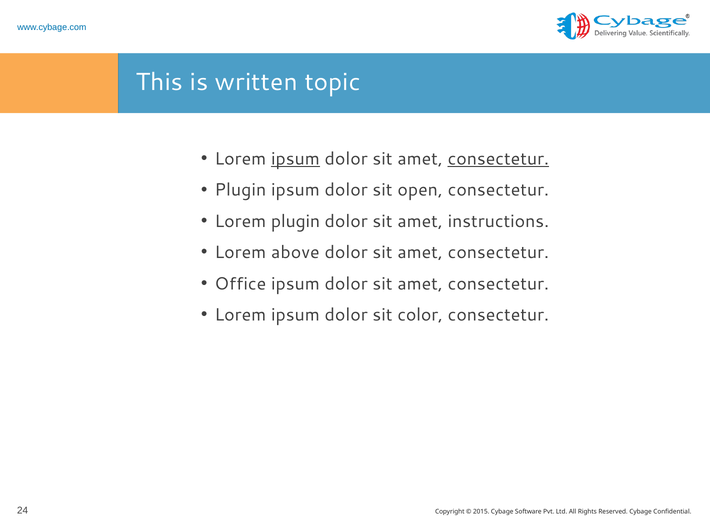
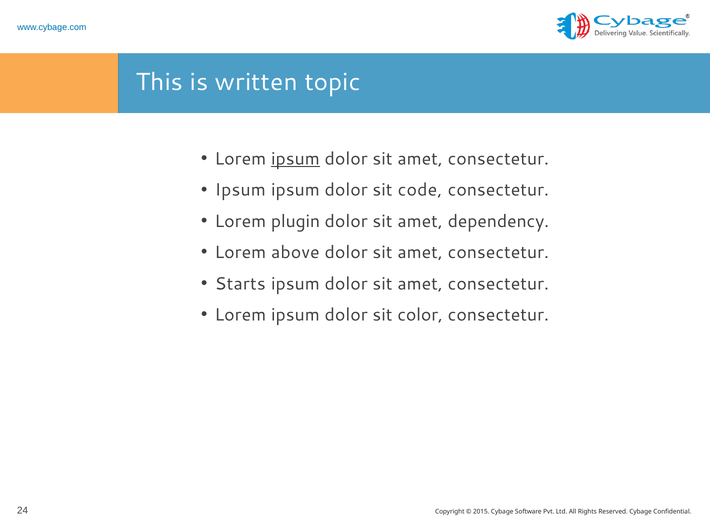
consectetur underline: present -> none (498, 159)
Plugin: Plugin -> Ipsum (240, 190)
open: open -> code (420, 190)
instructions: instructions -> dependency (498, 222)
Office: Office -> Starts (240, 284)
